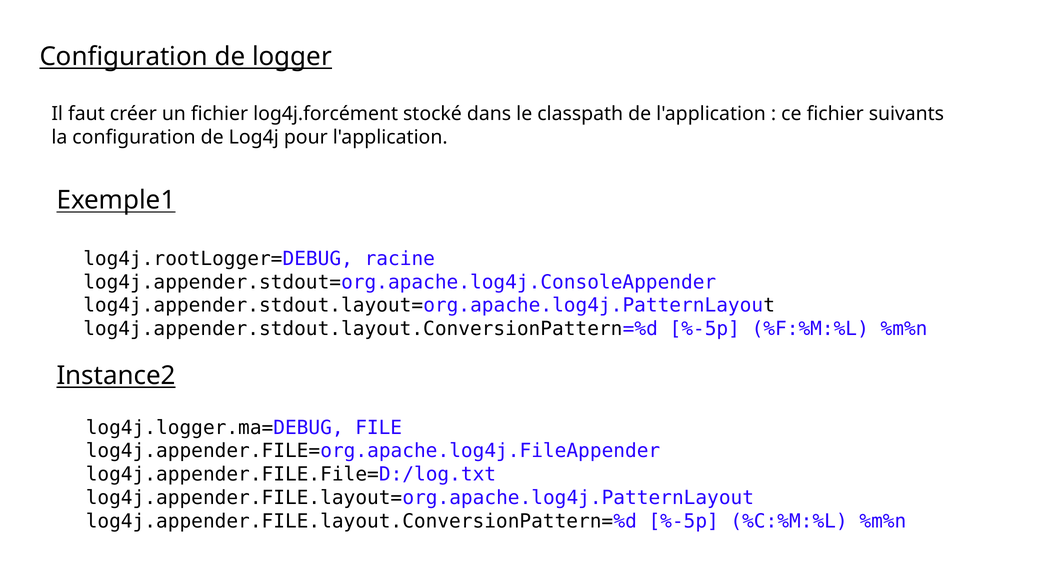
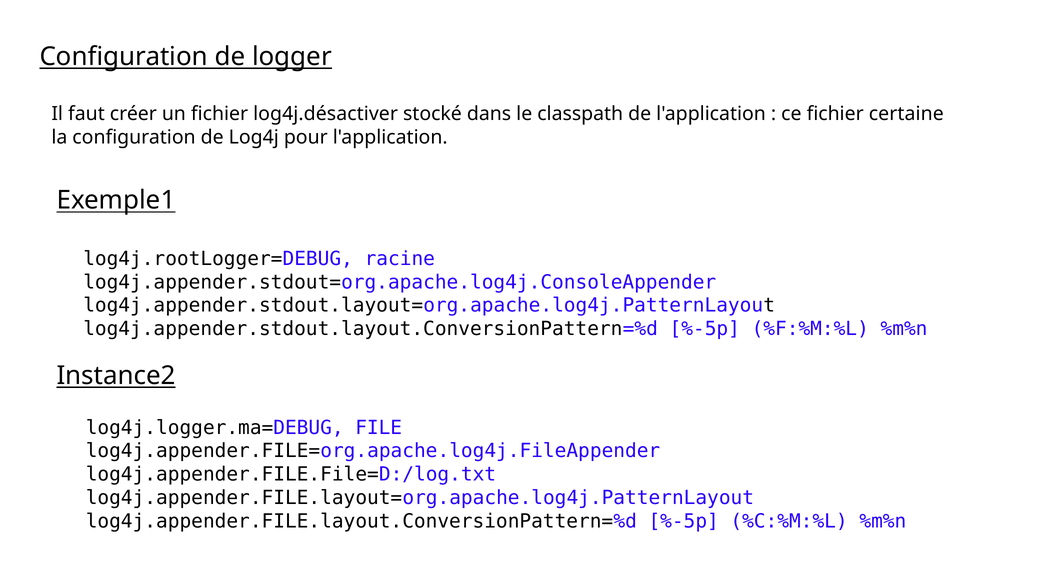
log4j.forcément: log4j.forcément -> log4j.désactiver (326, 114)
suivants: suivants -> certaine (906, 114)
